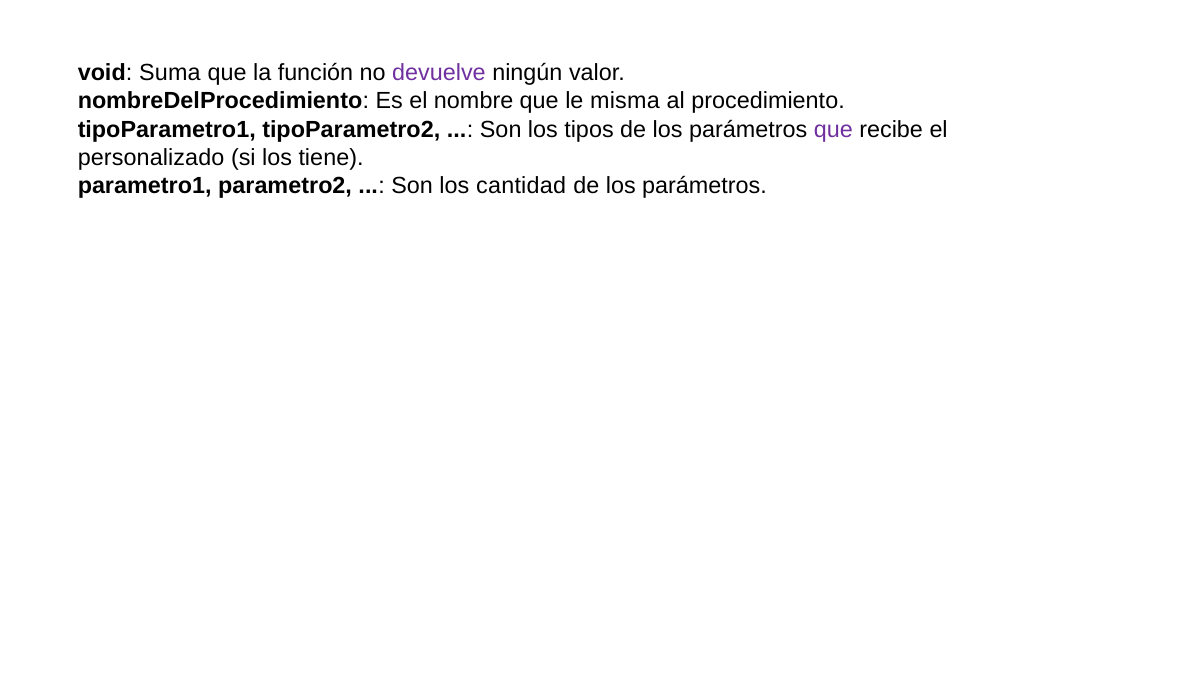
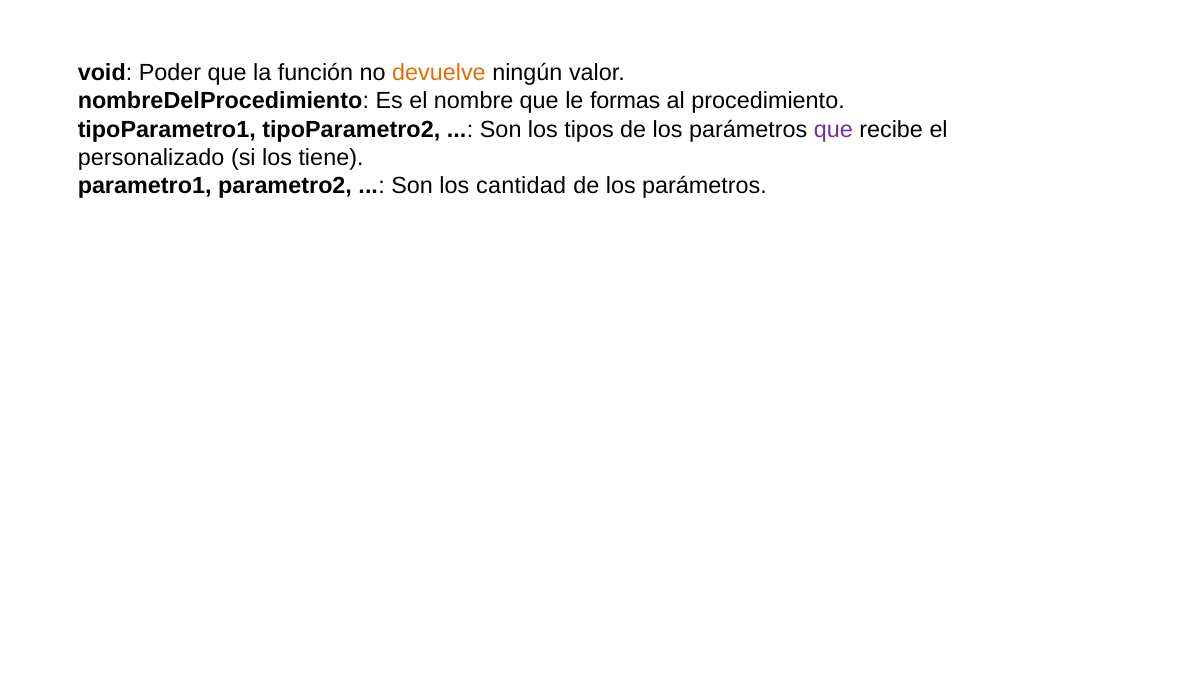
Suma: Suma -> Poder (170, 73)
devuelve colour: purple -> orange (439, 73)
misma: misma -> formas (625, 101)
